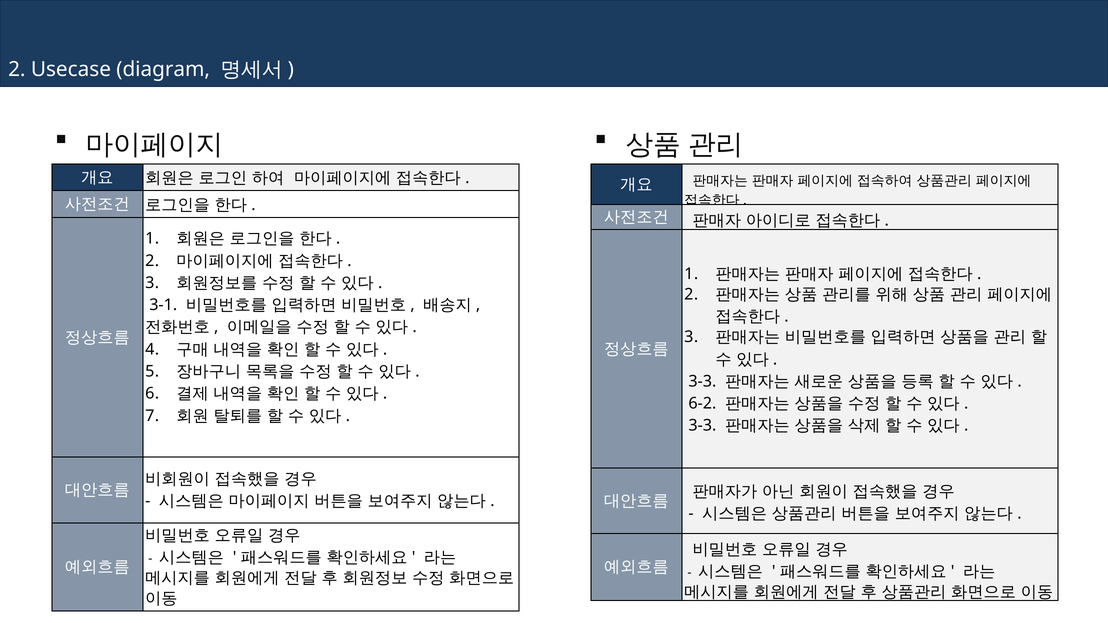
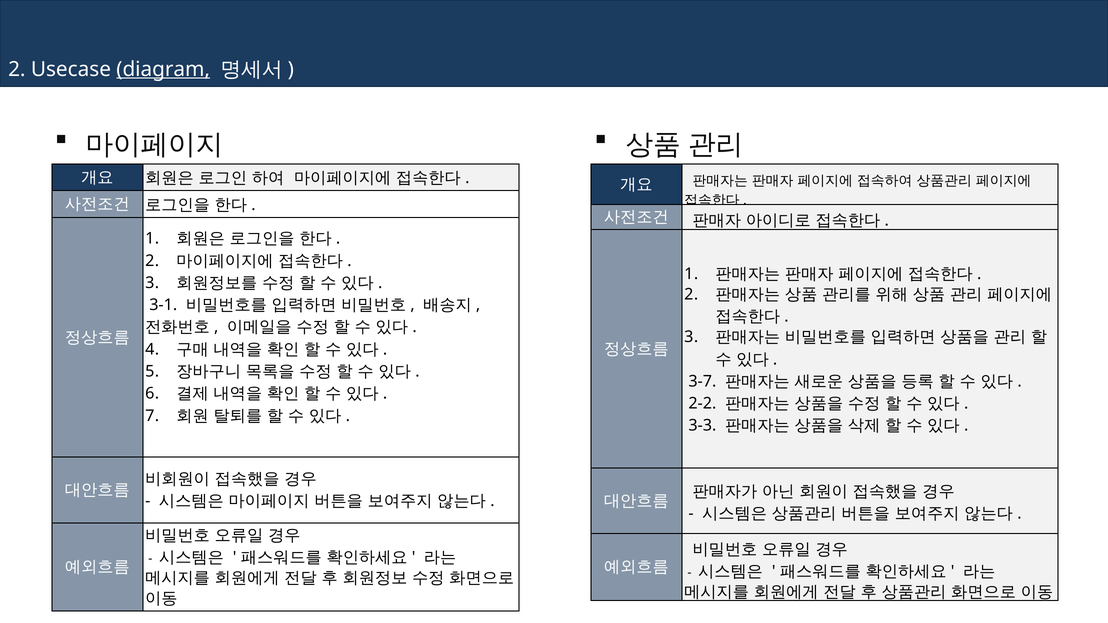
diagram underline: none -> present (163, 69)
3-3: 3-3 -> 3-7 (702, 381)
6-2: 6-2 -> 2-2 (702, 404)
